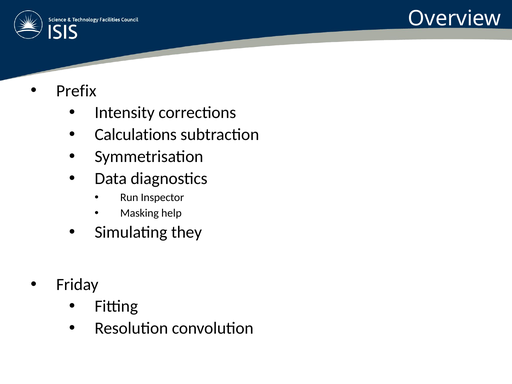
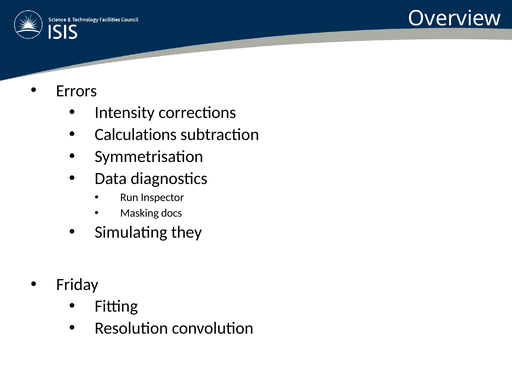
Prefix: Prefix -> Errors (76, 91)
help: help -> docs (172, 213)
